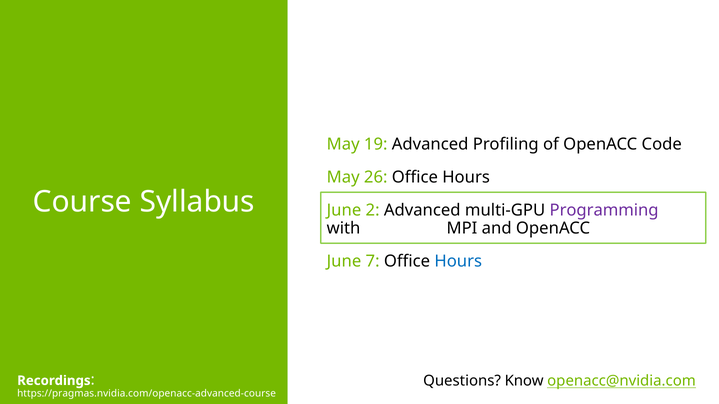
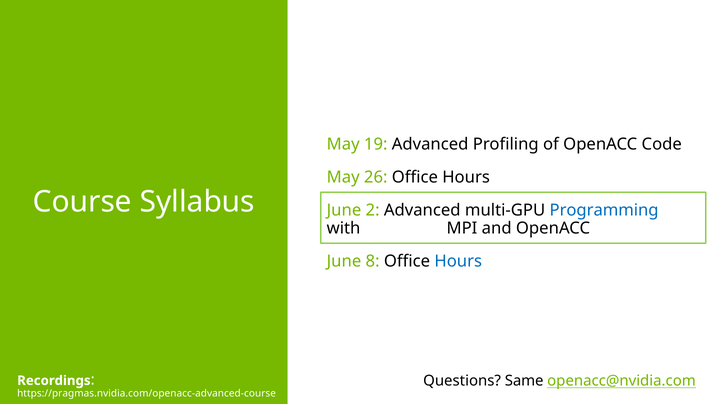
Programming colour: purple -> blue (604, 211)
June 7: 7 -> 8 (373, 262)
Know: Know -> Same (524, 381)
